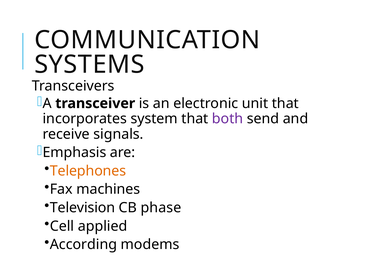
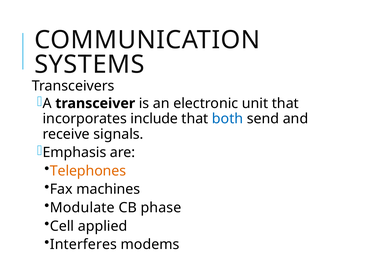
system: system -> include (154, 119)
both colour: purple -> blue (228, 119)
Television: Television -> Modulate (82, 207)
According: According -> Interferes (83, 244)
